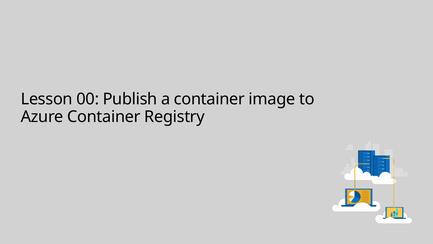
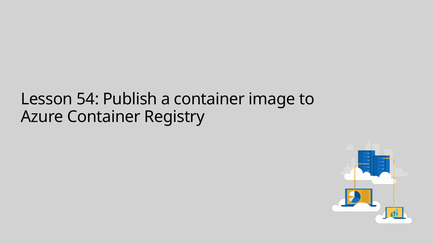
00: 00 -> 54 (88, 99)
